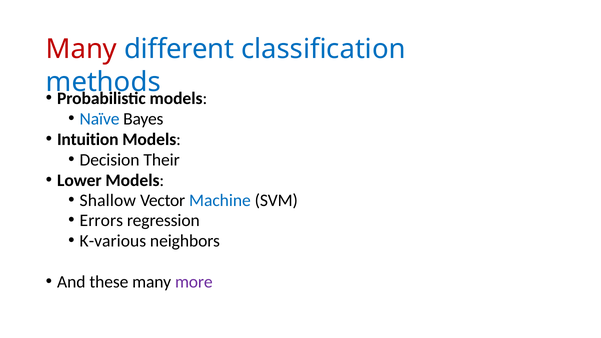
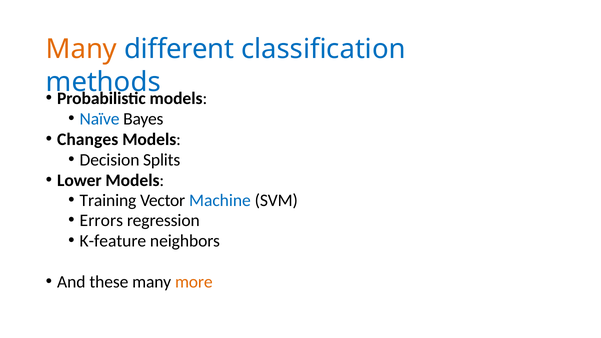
Many colour: red -> orange (81, 49)
Intuition: Intuition -> Changes (88, 140)
Their: Their -> Splits (162, 160)
Shallow: Shallow -> Training (108, 200)
K-various: K-various -> K-feature (113, 241)
more colour: purple -> orange (194, 282)
